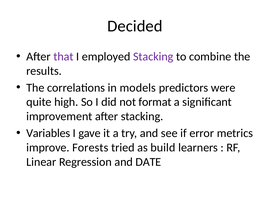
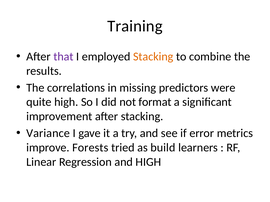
Decided: Decided -> Training (135, 26)
Stacking colour: purple -> orange (153, 57)
models: models -> missing (138, 88)
Variables: Variables -> Variance (48, 134)
and DATE: DATE -> HIGH (148, 162)
